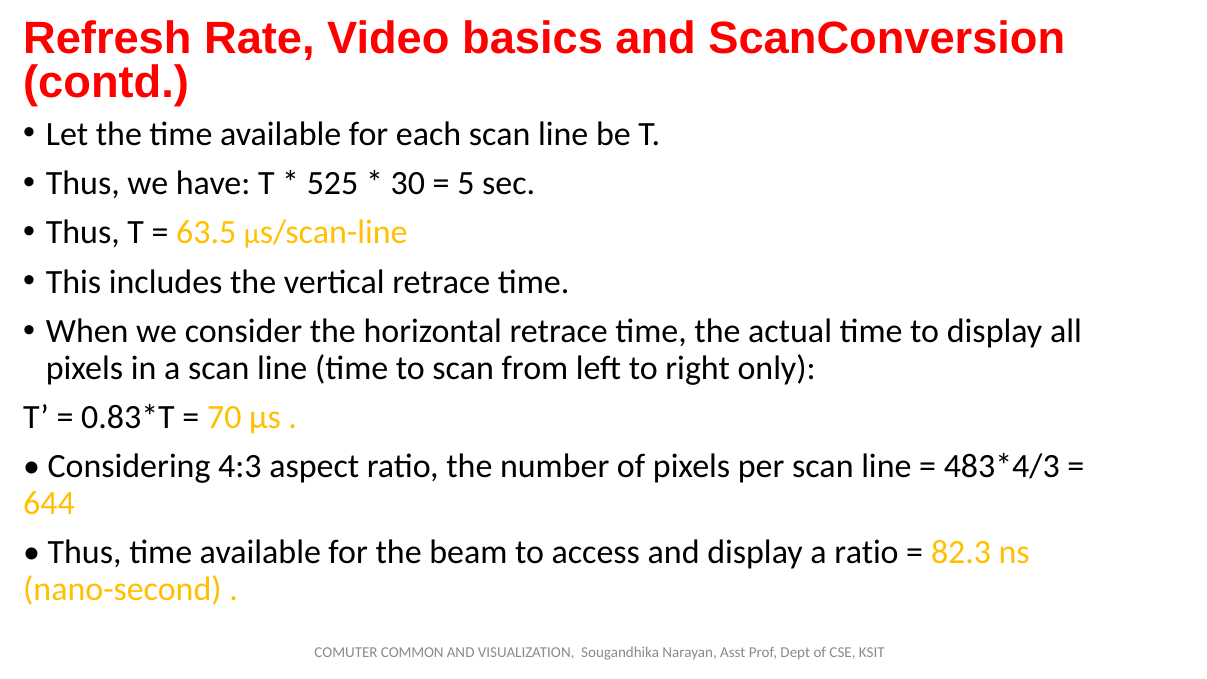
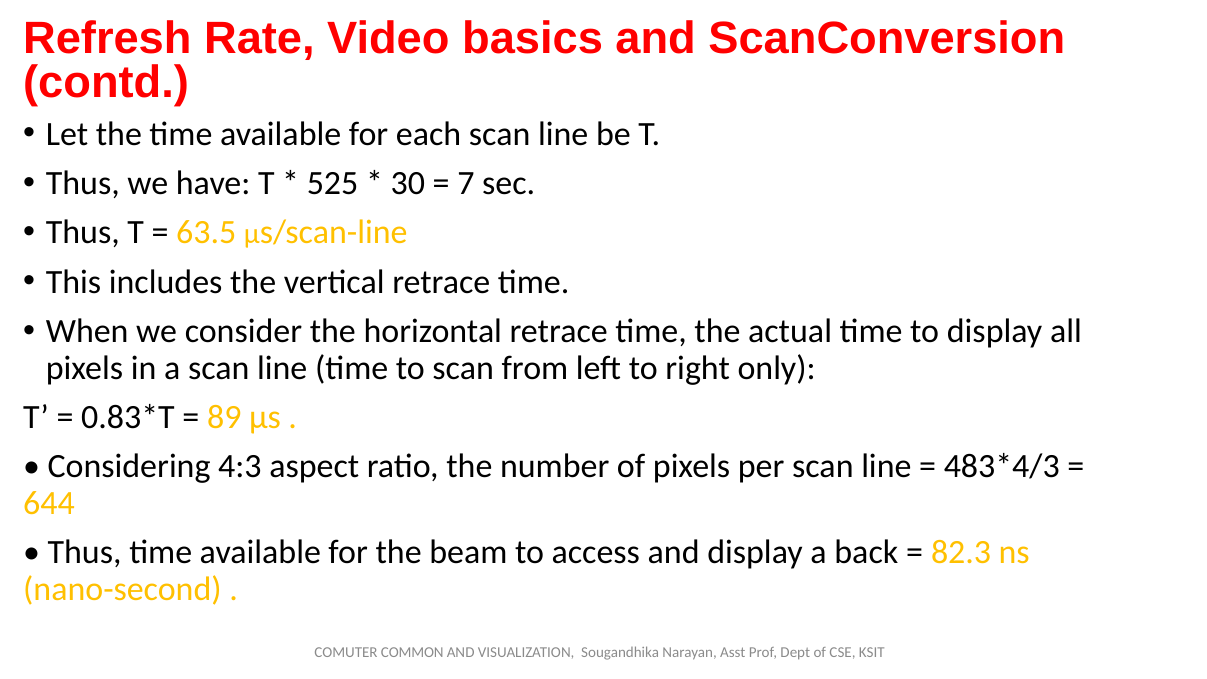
5: 5 -> 7 (466, 183)
70: 70 -> 89 (224, 417)
a ratio: ratio -> back (866, 552)
